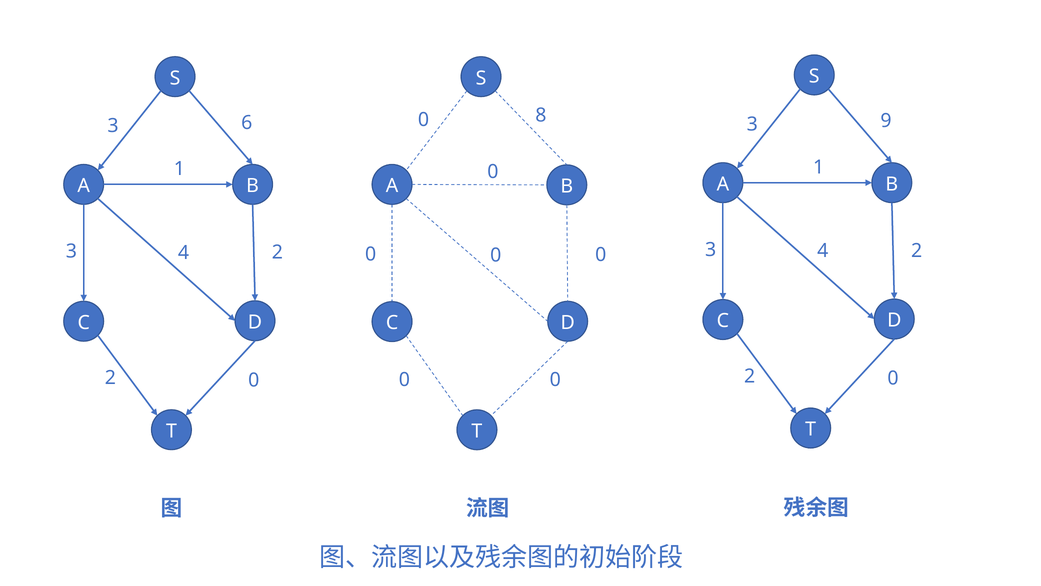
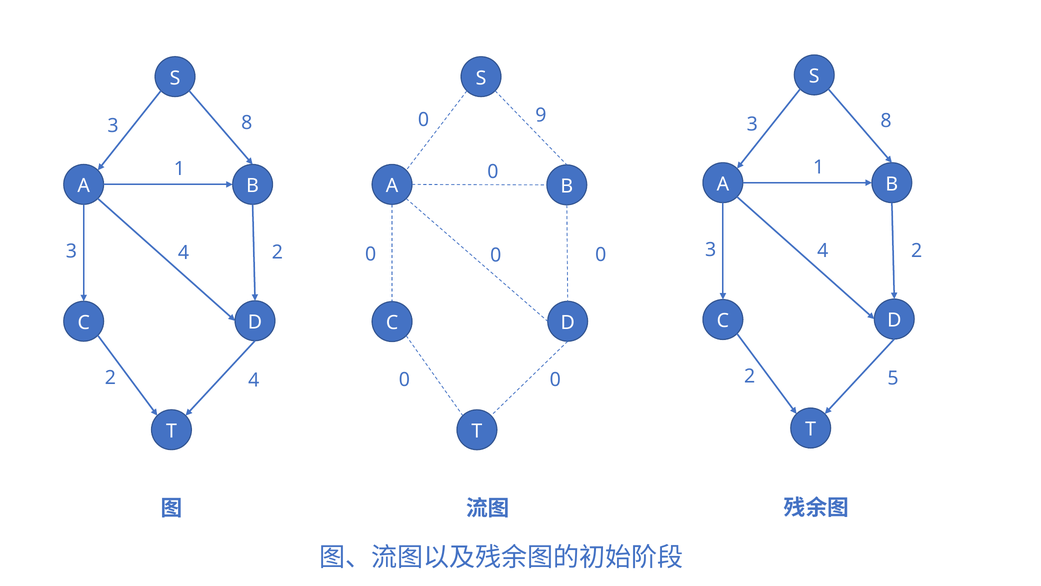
8: 8 -> 9 (541, 115)
9: 9 -> 8 (886, 121)
6: 6 -> 8 (247, 122)
0: 0 -> 5 (893, 378)
0: 0 -> 4 (254, 380)
